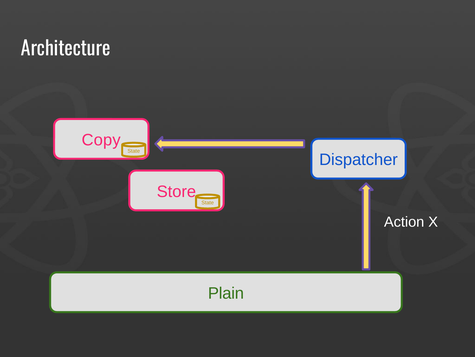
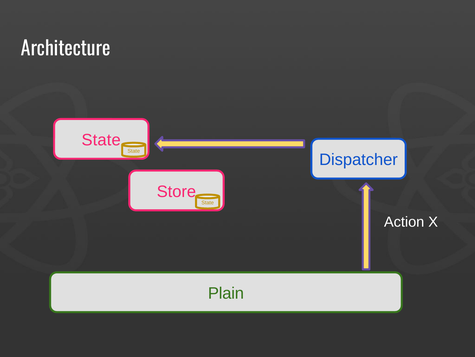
Copy: Copy -> State (101, 140)
